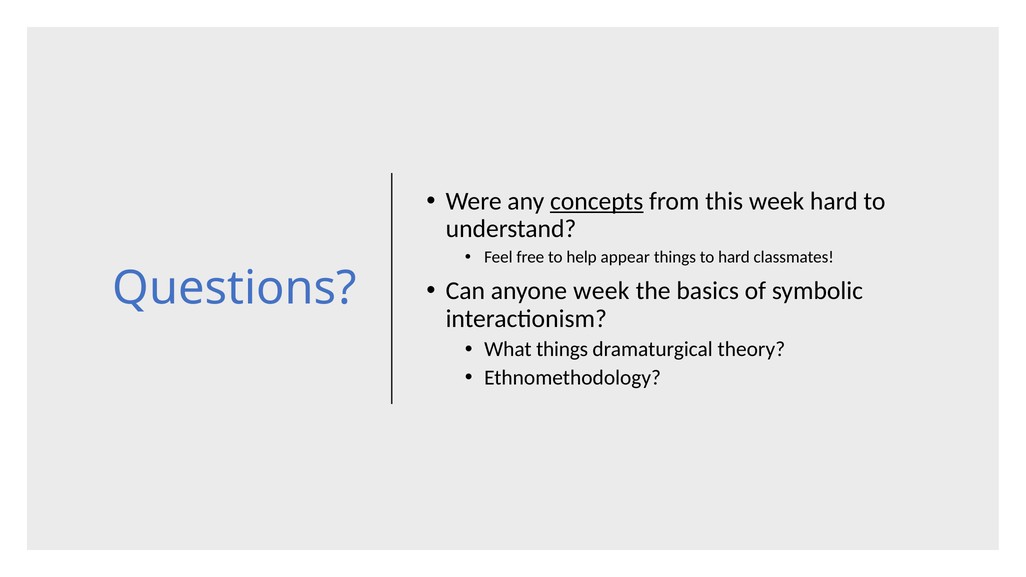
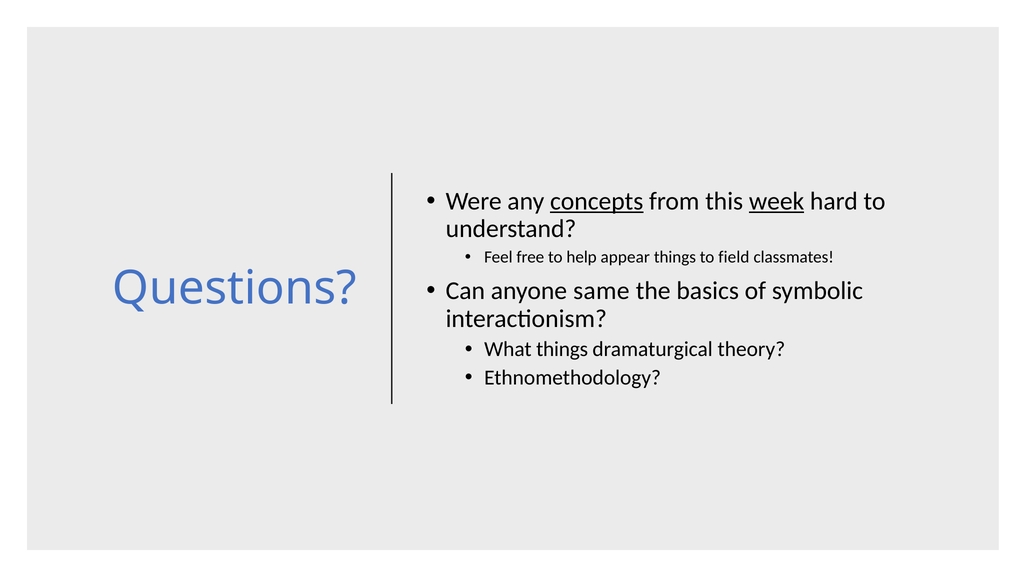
week underline: none -> present (777, 201)
to hard: hard -> field (734, 257)
anyone week: week -> same (601, 291)
